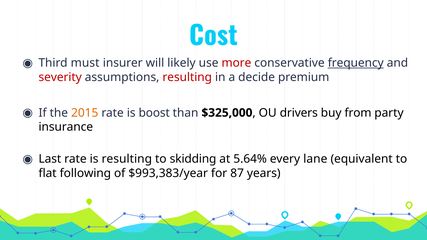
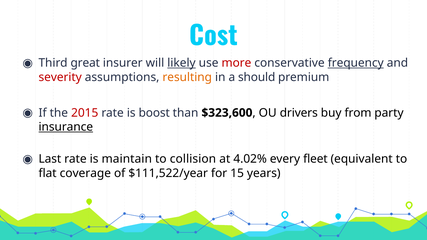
must: must -> great (85, 63)
likely underline: none -> present (181, 63)
resulting colour: red -> orange (187, 77)
decide: decide -> should (257, 77)
2015 colour: orange -> red (85, 113)
$325,000: $325,000 -> $323,600 (227, 113)
insurance underline: none -> present (66, 127)
is resulting: resulting -> maintain (127, 159)
skidding: skidding -> collision (193, 159)
5.64%: 5.64% -> 4.02% (250, 159)
lane: lane -> fleet (315, 159)
following: following -> coverage (85, 173)
$993,383/year: $993,383/year -> $111,522/year (168, 173)
87: 87 -> 15 (237, 173)
